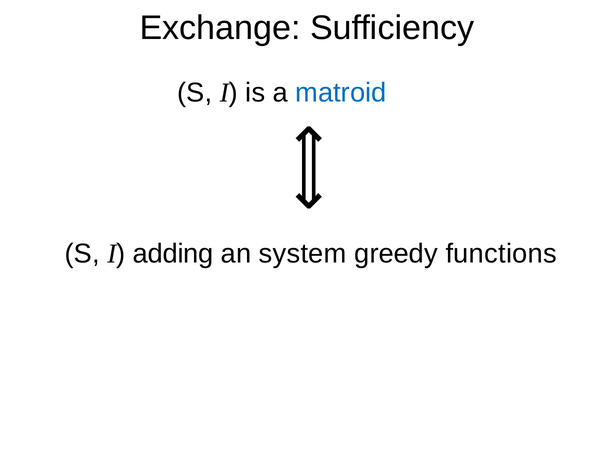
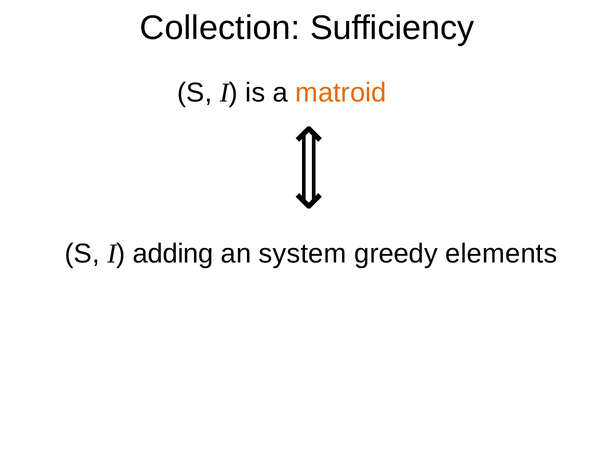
Exchange: Exchange -> Collection (220, 28)
matroid colour: blue -> orange (341, 93)
functions: functions -> elements (501, 254)
